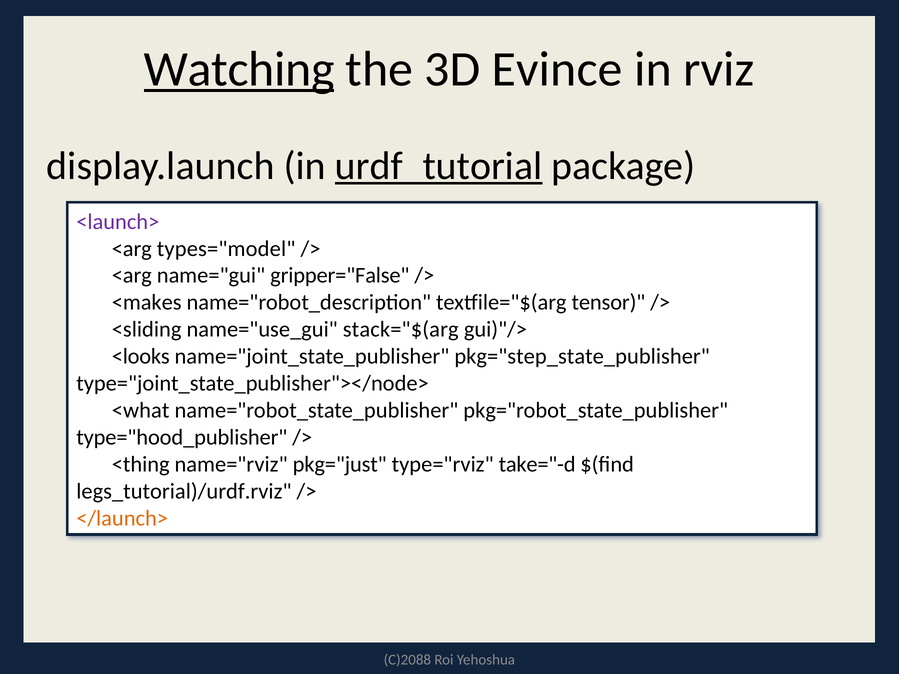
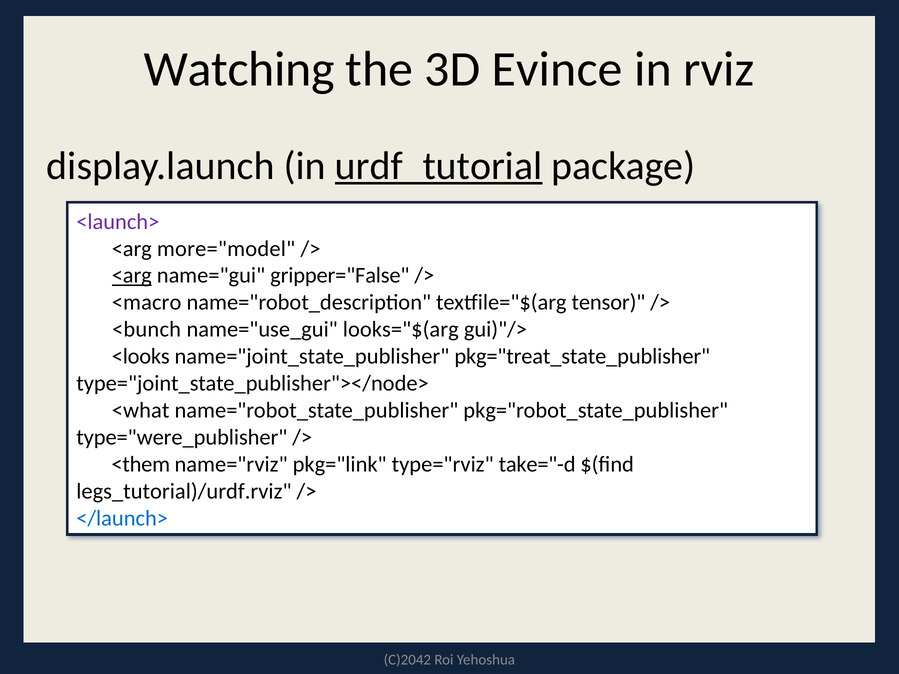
Watching underline: present -> none (239, 69)
types="model: types="model -> more="model (226, 249)
<arg underline: none -> present (132, 276)
<makes: <makes -> <macro (147, 303)
<sliding: <sliding -> <bunch (147, 330)
stack="$(arg: stack="$(arg -> looks="$(arg (401, 330)
pkg="step_state_publisher: pkg="step_state_publisher -> pkg="treat_state_publisher (582, 357)
type="hood_publisher: type="hood_publisher -> type="were_publisher (182, 437)
<thing: <thing -> <them (141, 464)
pkg="just: pkg="just -> pkg="link (340, 464)
</launch> colour: orange -> blue (122, 518)
C)2088: C)2088 -> C)2042 (407, 660)
